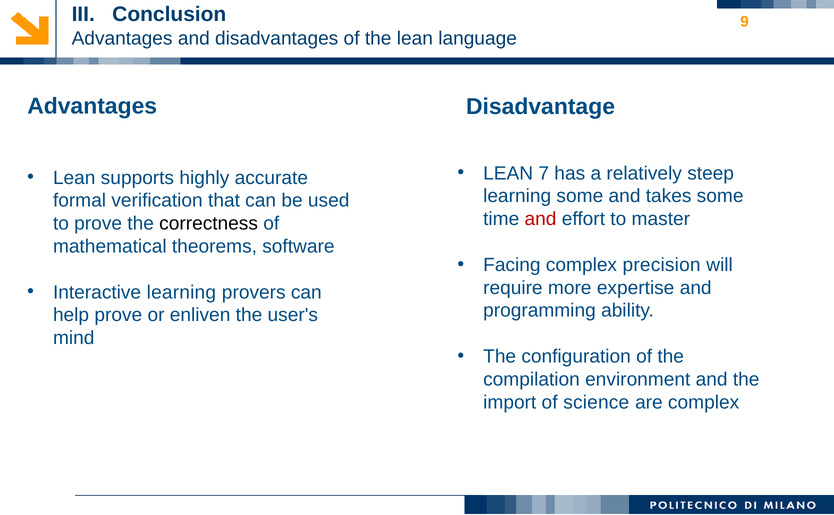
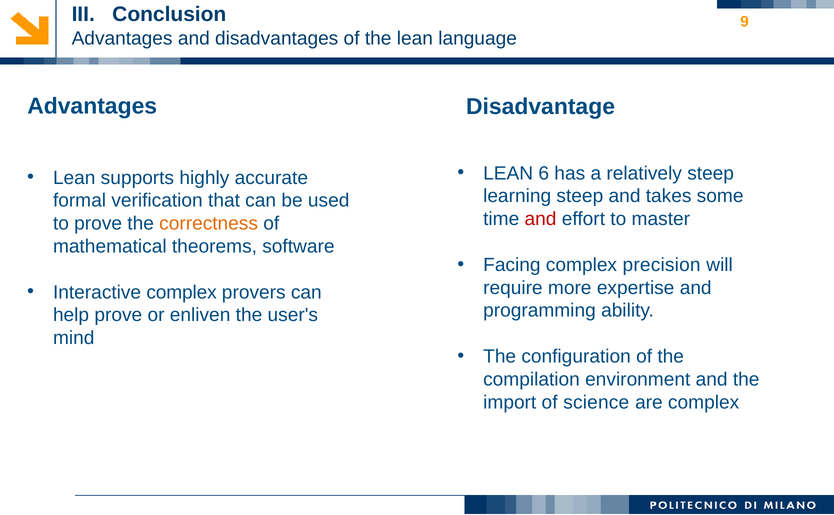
7: 7 -> 6 (544, 174)
learning some: some -> steep (580, 196)
correctness colour: black -> orange (209, 224)
Interactive learning: learning -> complex (182, 293)
